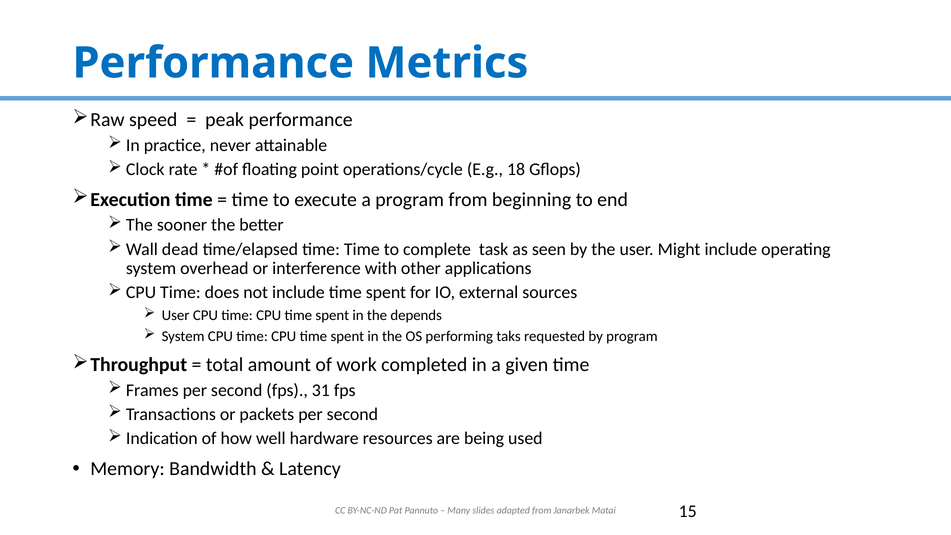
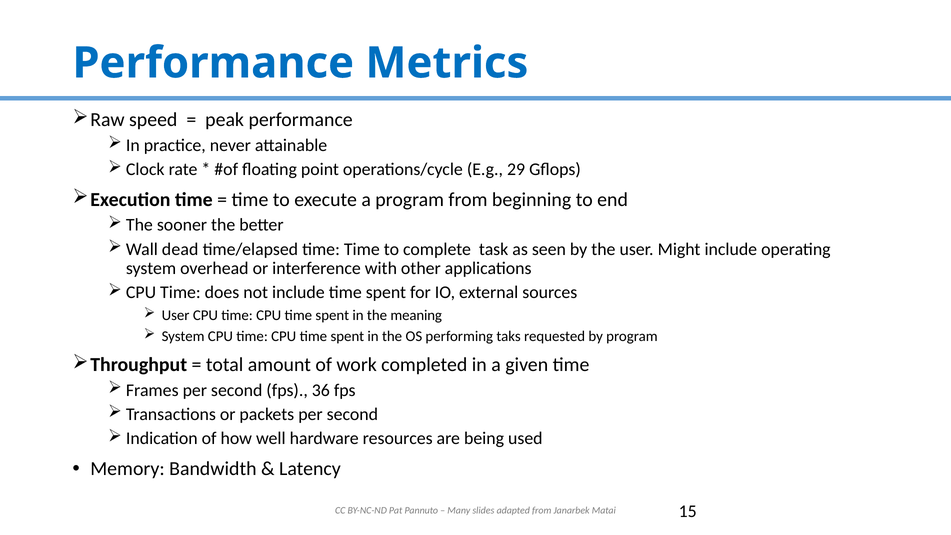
18: 18 -> 29 (516, 169)
depends: depends -> meaning (416, 315)
31: 31 -> 36 (321, 390)
